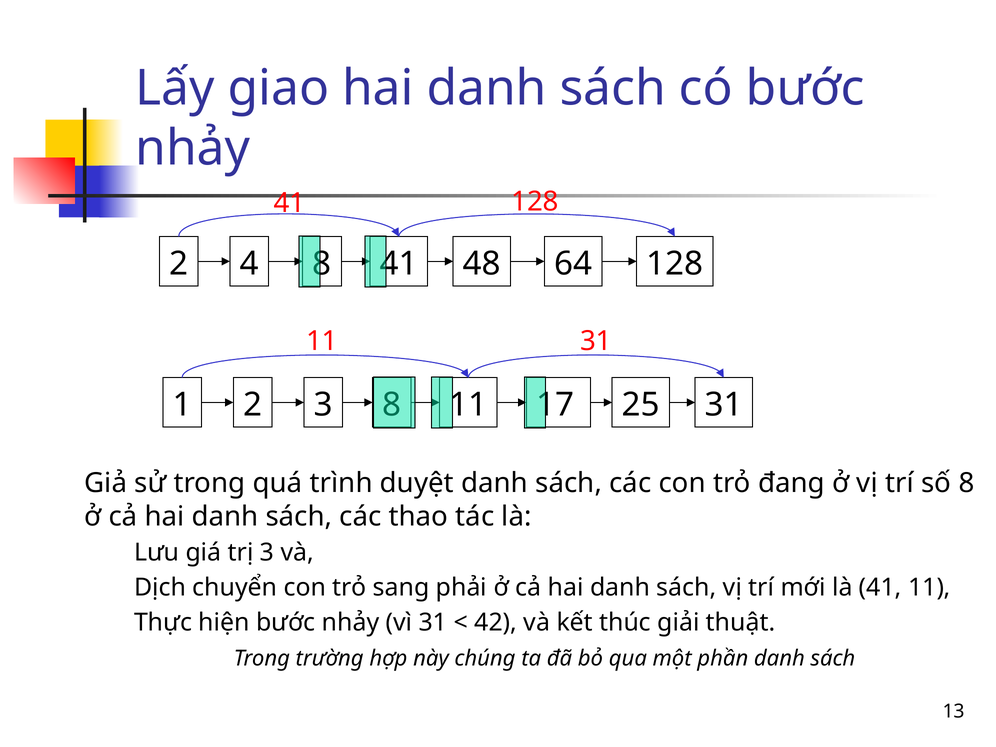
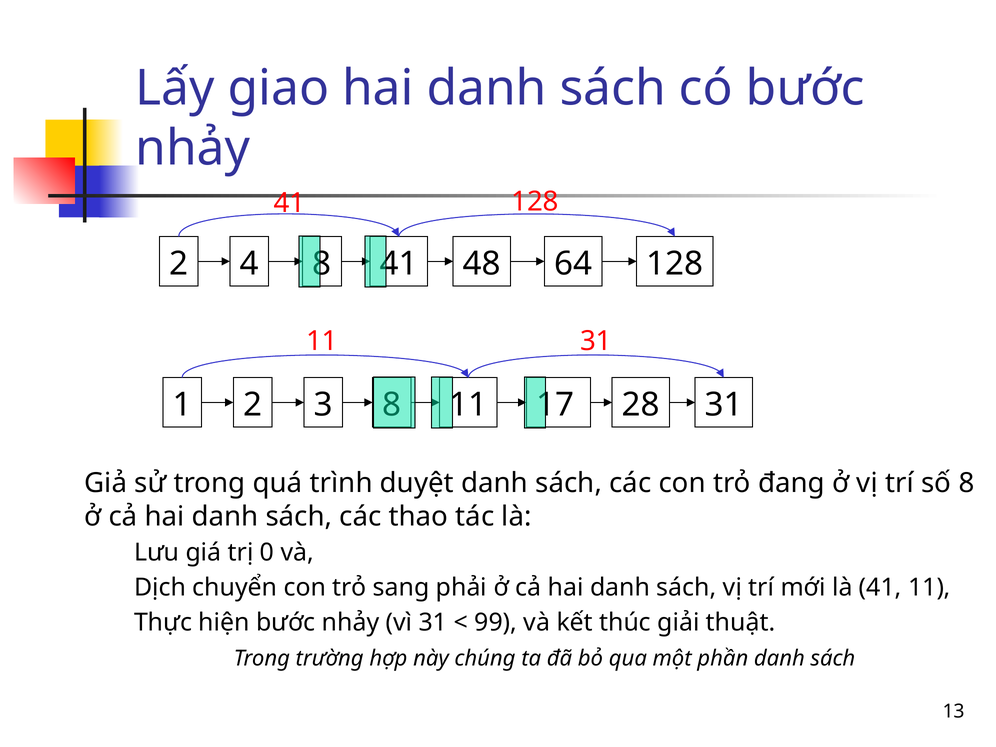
25: 25 -> 28 (641, 405)
3: 3 -> 0 (267, 553)
42: 42 -> 99 (496, 622)
